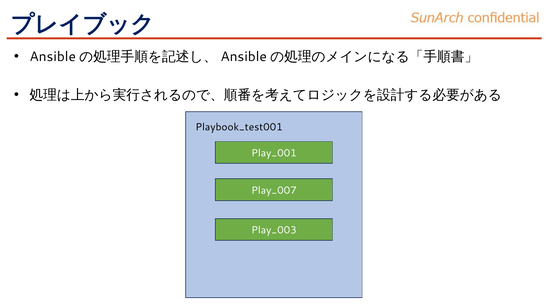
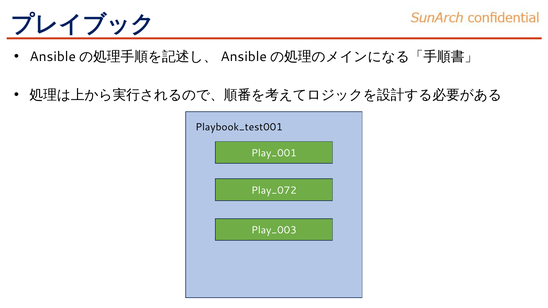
Play_007: Play_007 -> Play_072 (274, 191)
